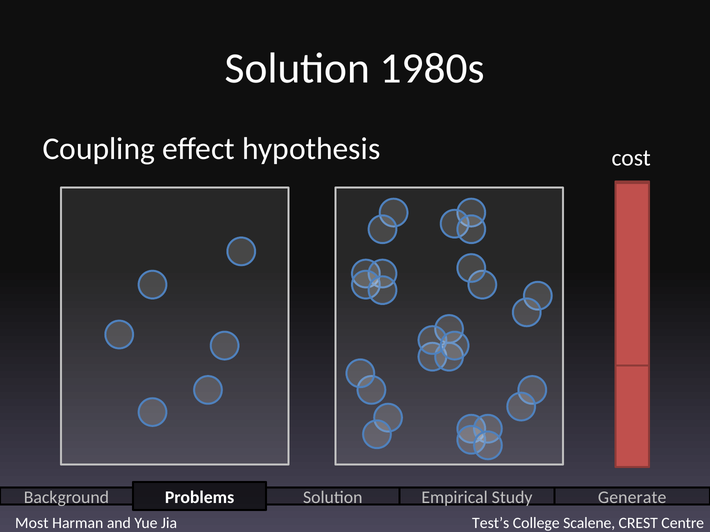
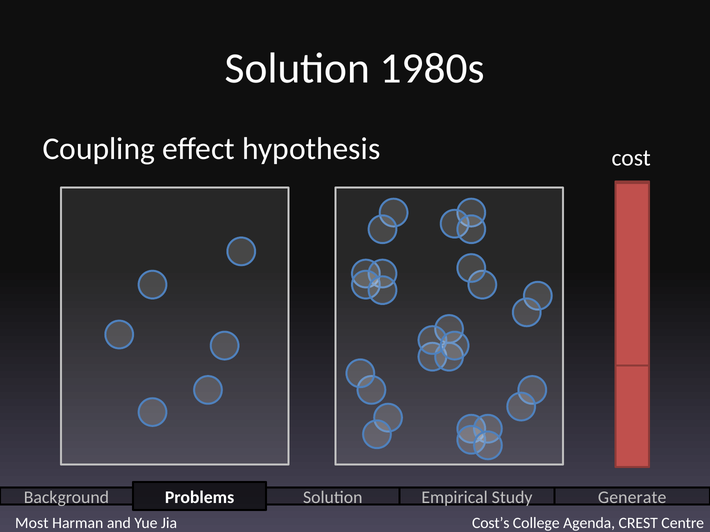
Test’s: Test’s -> Cost’s (491, 524)
Scalene: Scalene -> Agenda (589, 524)
